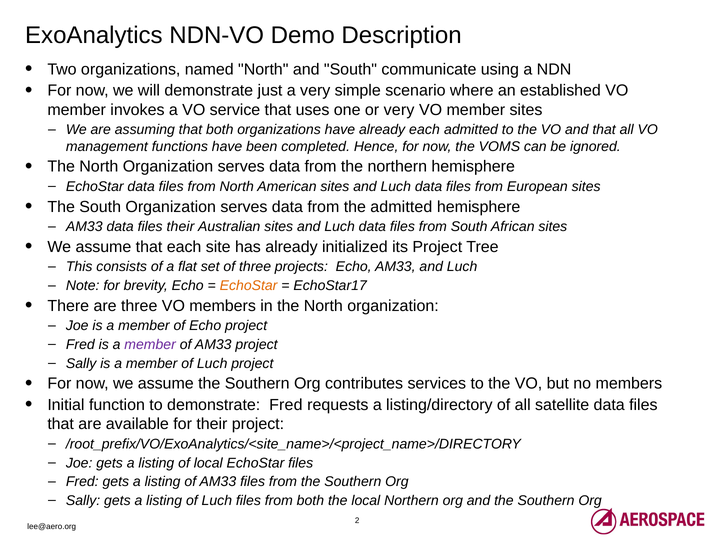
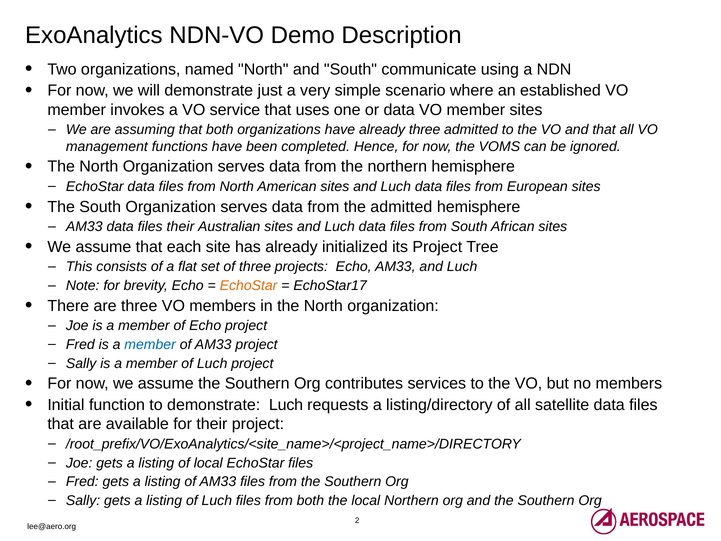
or very: very -> data (399, 110)
already each: each -> three (425, 130)
member colour: purple -> blue (150, 344)
demonstrate Fred: Fred -> Luch (286, 405)
